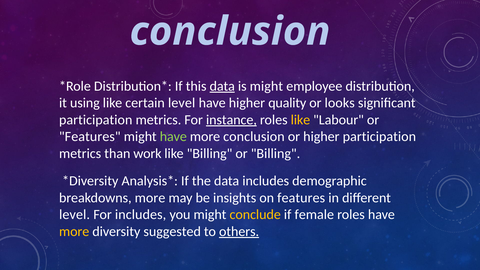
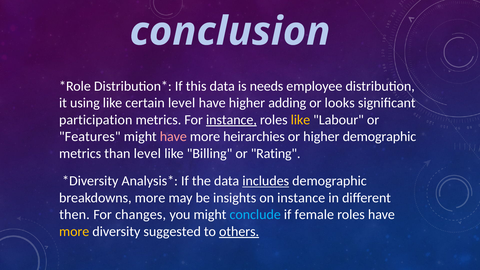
data underline: present -> none (222, 86)
is might: might -> needs (267, 86)
quality: quality -> adding (287, 103)
have colour: light green -> pink (173, 137)
more conclusion: conclusion -> heirarchies (254, 137)
higher participation: participation -> demographic (379, 137)
than work: work -> level (147, 153)
or Billing: Billing -> Rating (276, 153)
includes underline: none -> present (266, 181)
on features: features -> instance (301, 198)
level: level -> then (75, 215)
For includes: includes -> changes (141, 215)
conclude colour: yellow -> light blue (255, 215)
